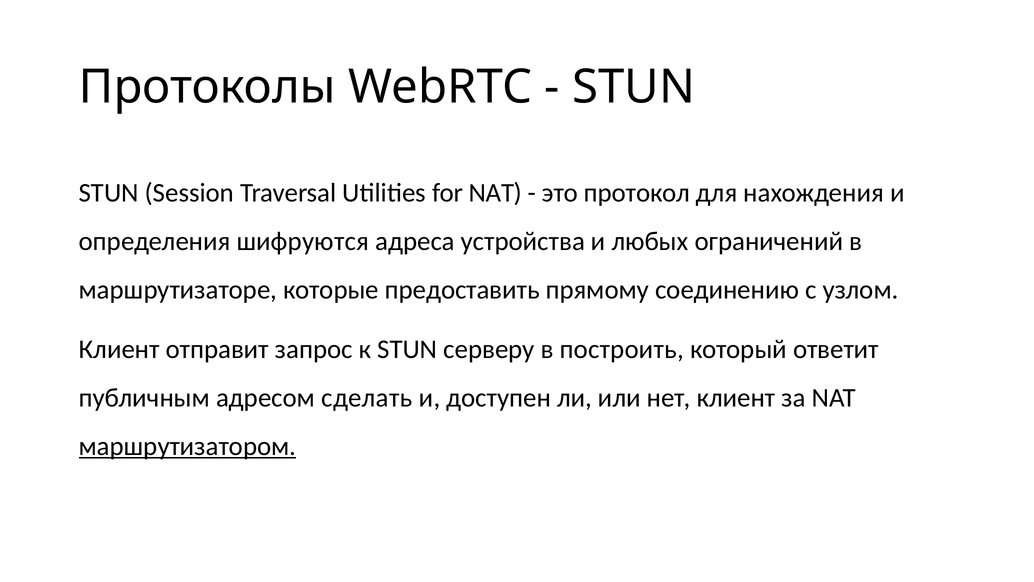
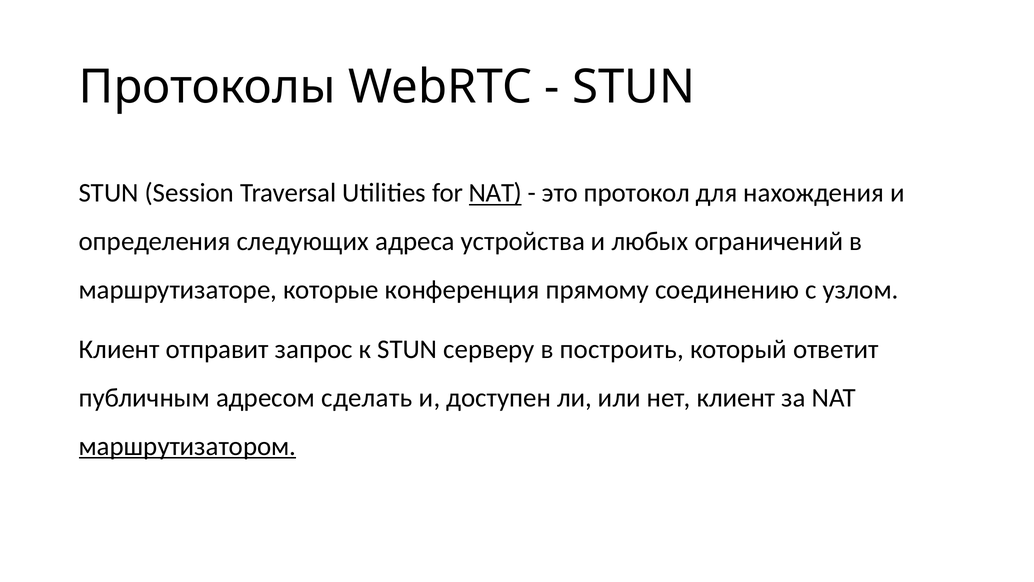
NAT underline: none -> present (495, 193)
шифруются: шифруются -> следующих (303, 241)
предоставить: предоставить -> конференция (462, 290)
